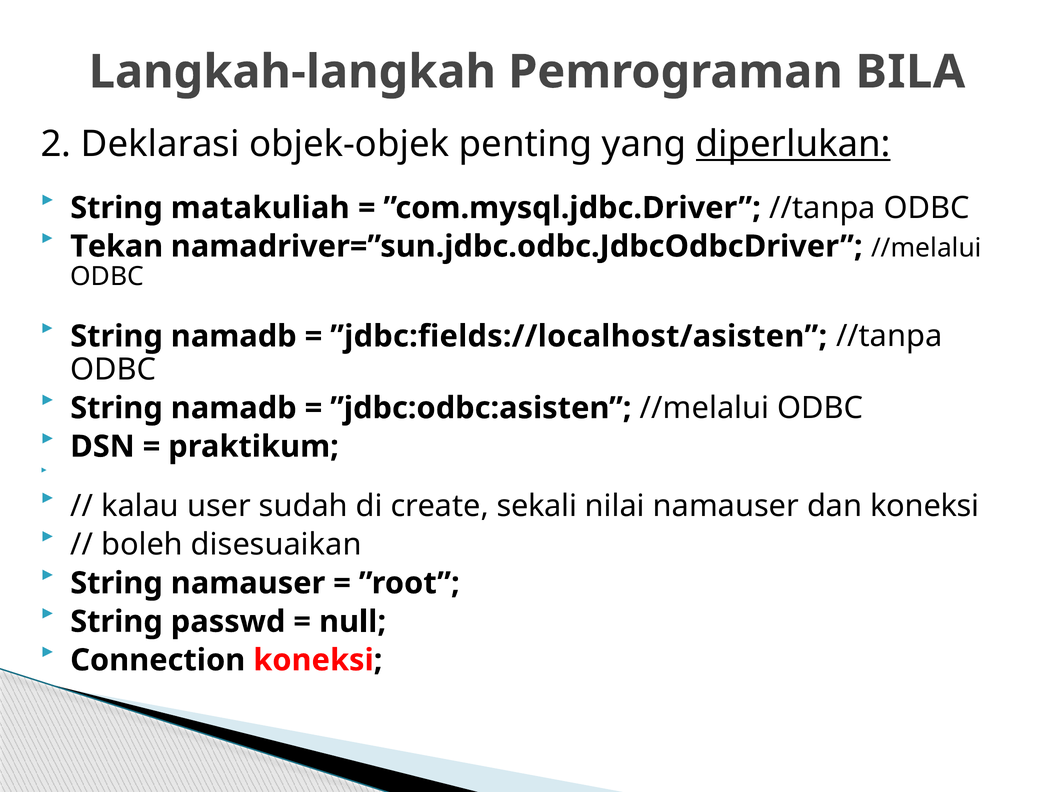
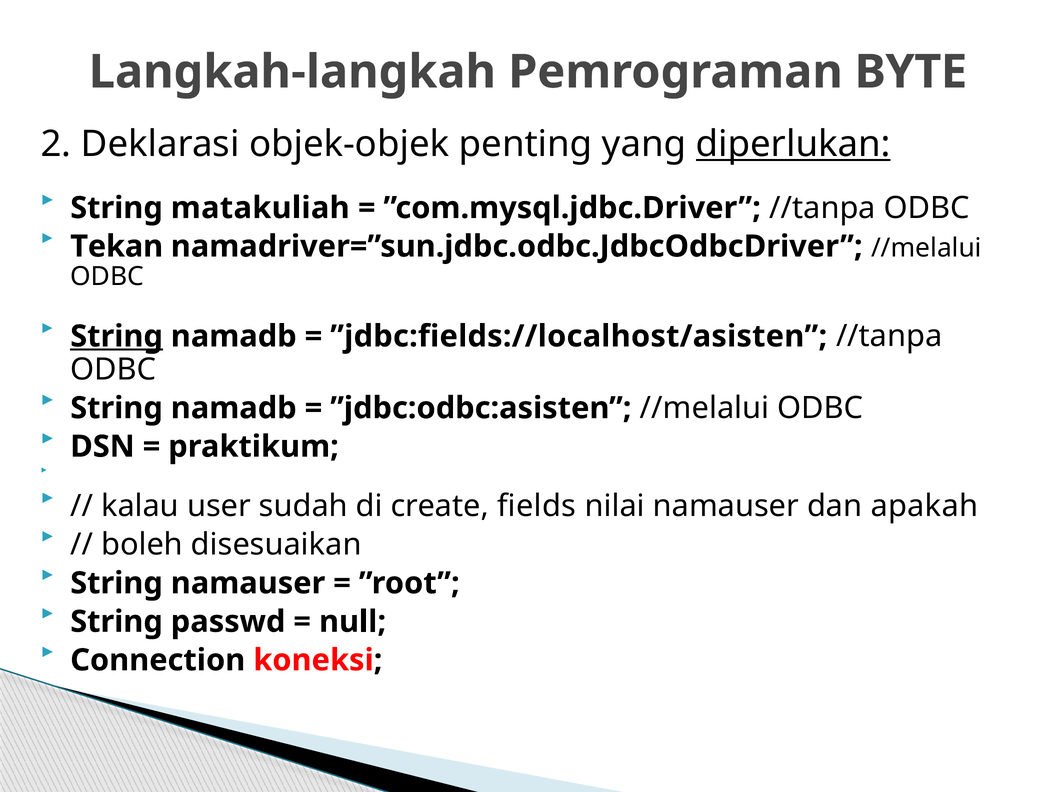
BILA: BILA -> BYTE (911, 72)
String underline: none -> present (117, 336)
sekali: sekali -> fields (537, 506)
dan koneksi: koneksi -> apakah (924, 506)
